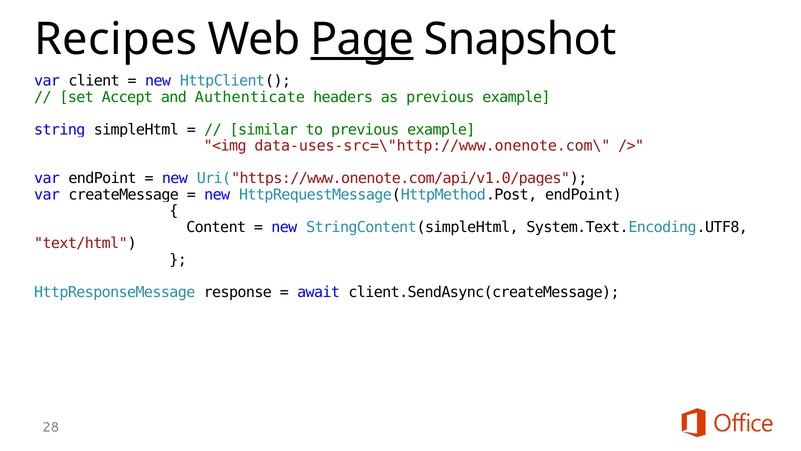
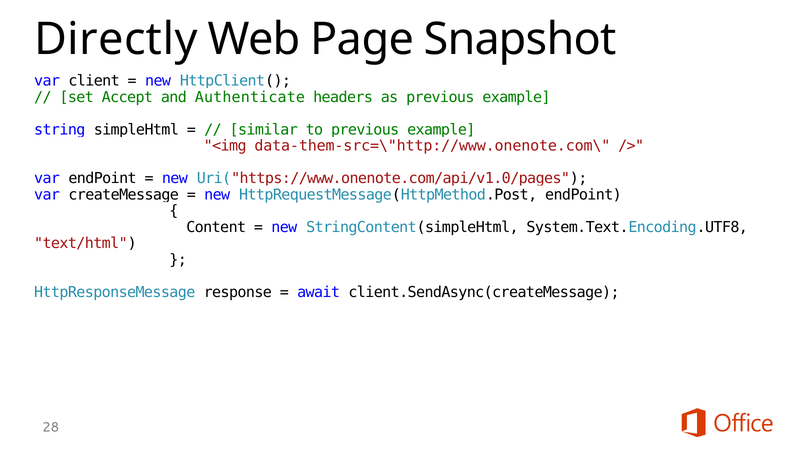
Recipes: Recipes -> Directly (116, 39)
Page underline: present -> none (362, 39)
data-uses-src=\"http://www.onenote.com\: data-uses-src=\"http://www.onenote.com\ -> data-them-src=\"http://www.onenote.com\ (432, 146)
